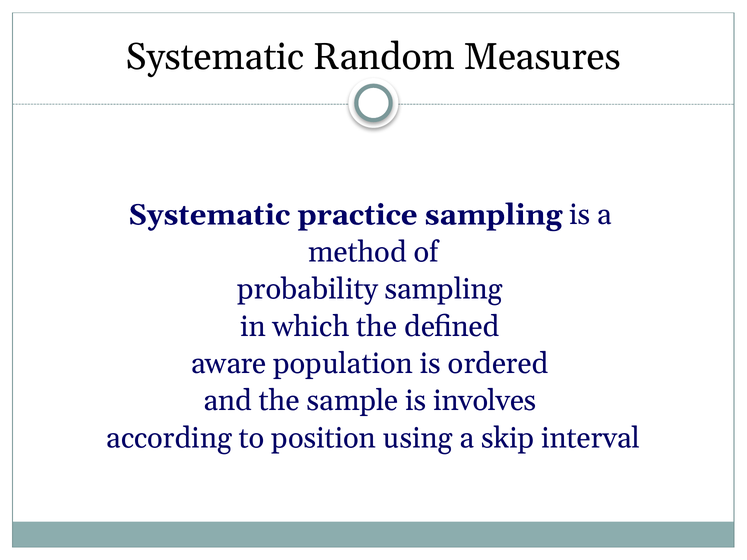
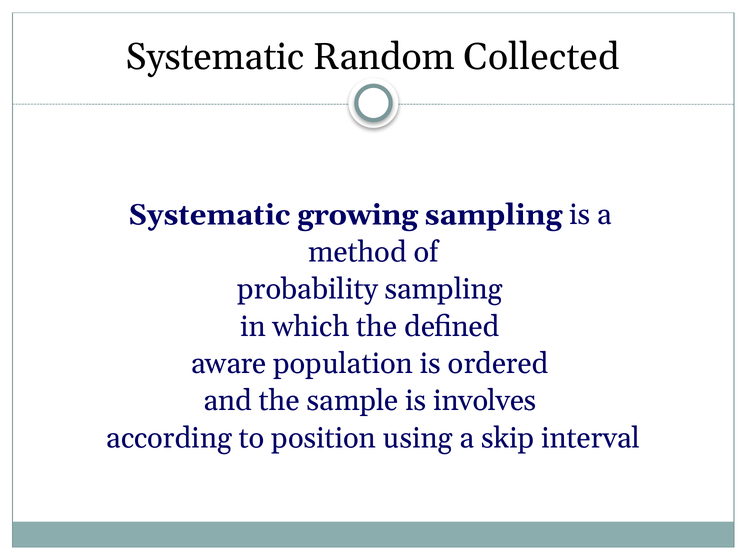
Measures: Measures -> Collected (542, 57)
practice: practice -> growing (358, 215)
